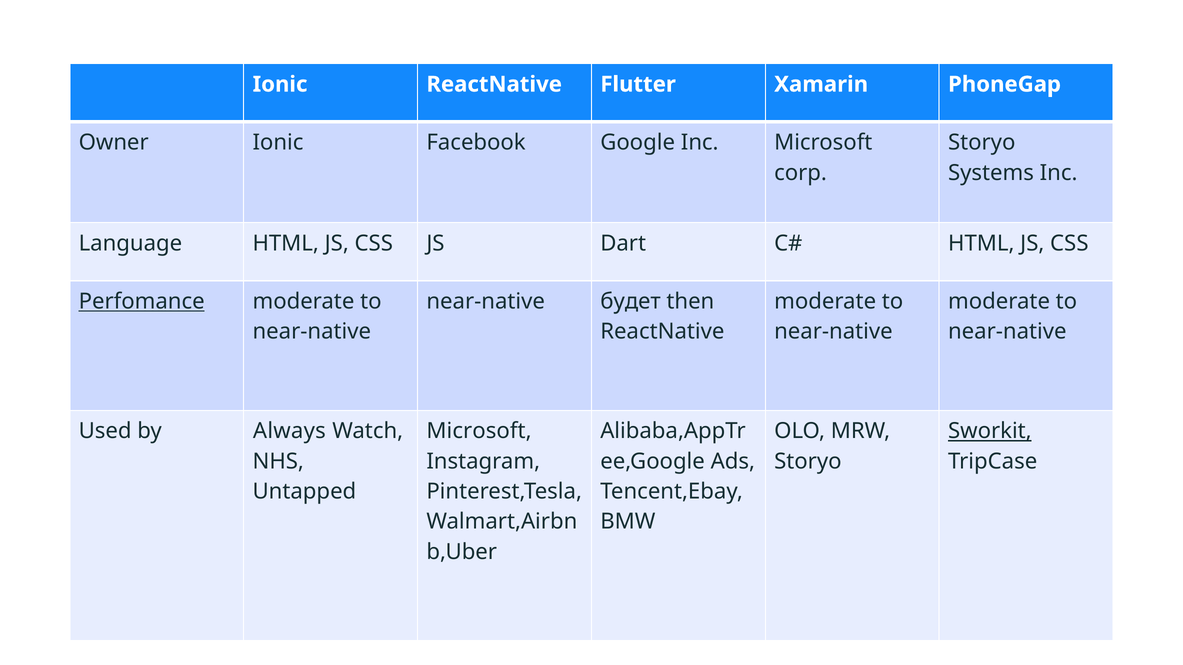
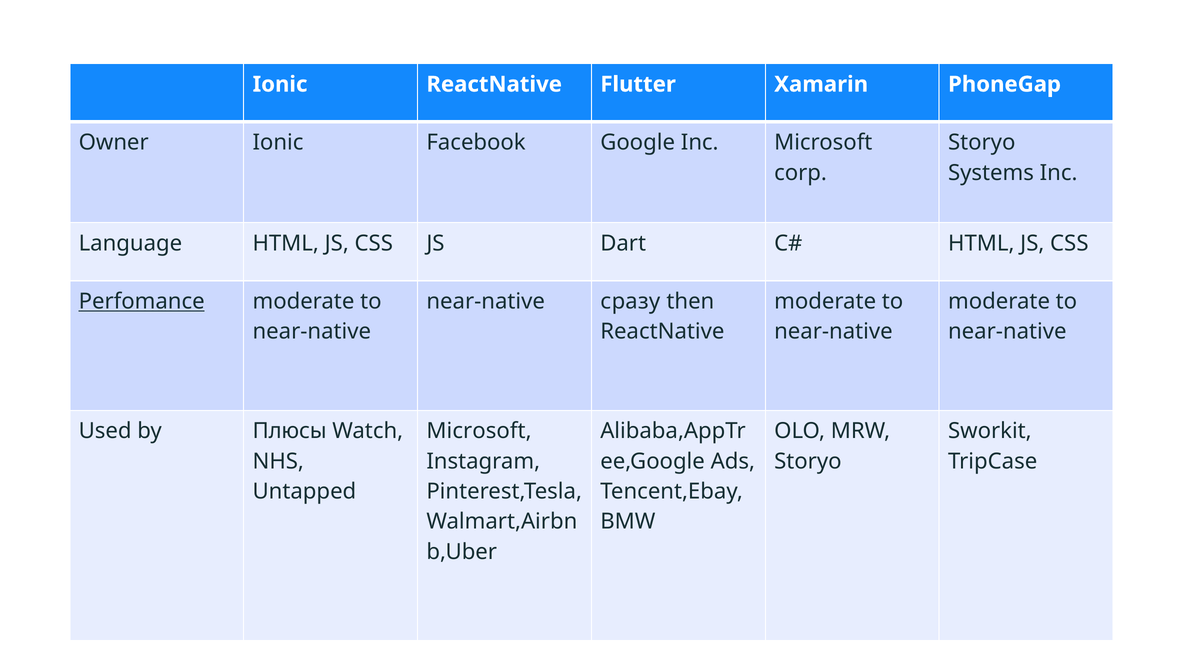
будет: будет -> сразу (630, 302)
Always: Always -> Плюсы (290, 431)
Sworkit underline: present -> none (990, 431)
